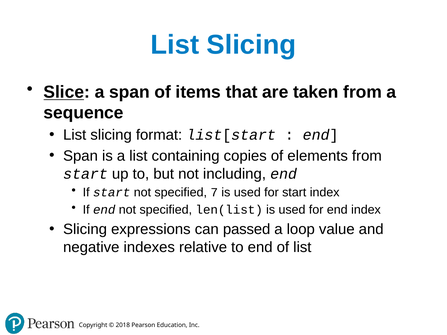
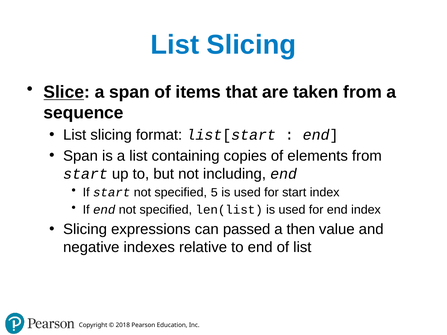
7: 7 -> 5 (214, 193)
loop: loop -> then (301, 230)
